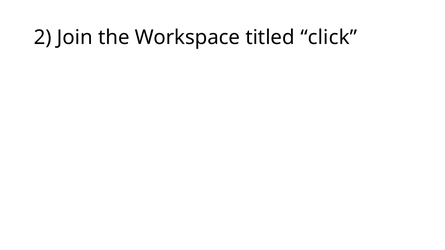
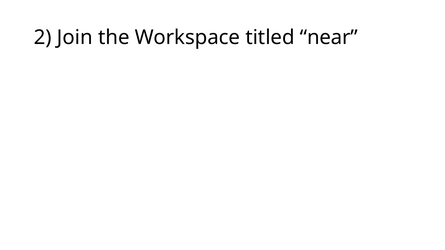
click: click -> near (329, 37)
